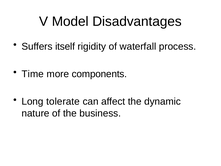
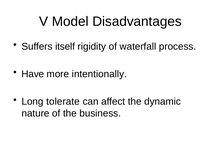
Time: Time -> Have (33, 74)
components: components -> intentionally (99, 74)
